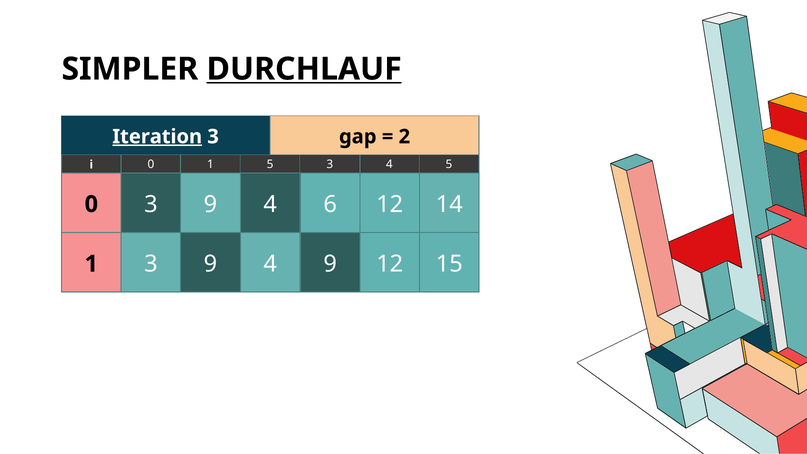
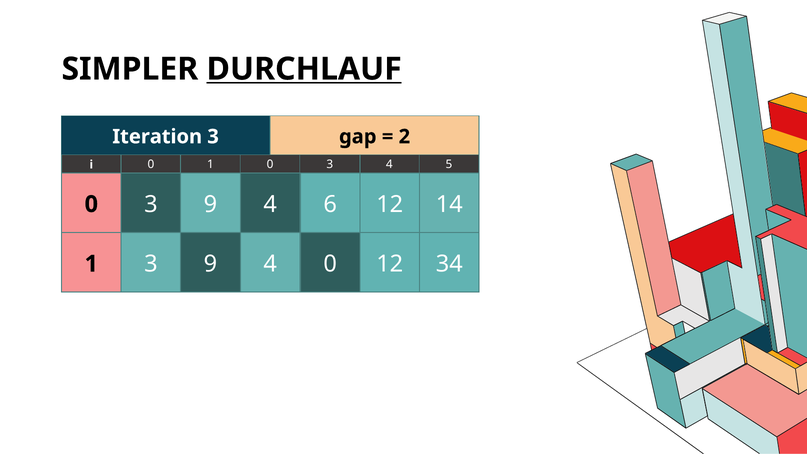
Iteration underline: present -> none (157, 137)
1 5: 5 -> 0 (270, 165)
4 9: 9 -> 0 (330, 264)
15: 15 -> 34 (449, 264)
